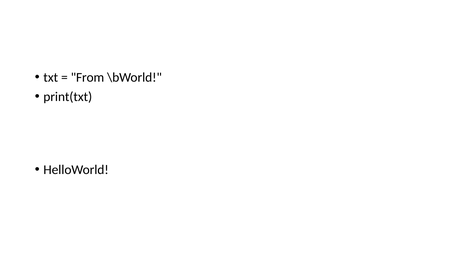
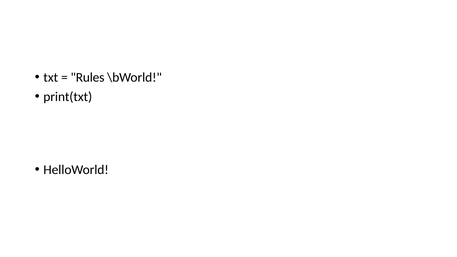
From: From -> Rules (87, 77)
